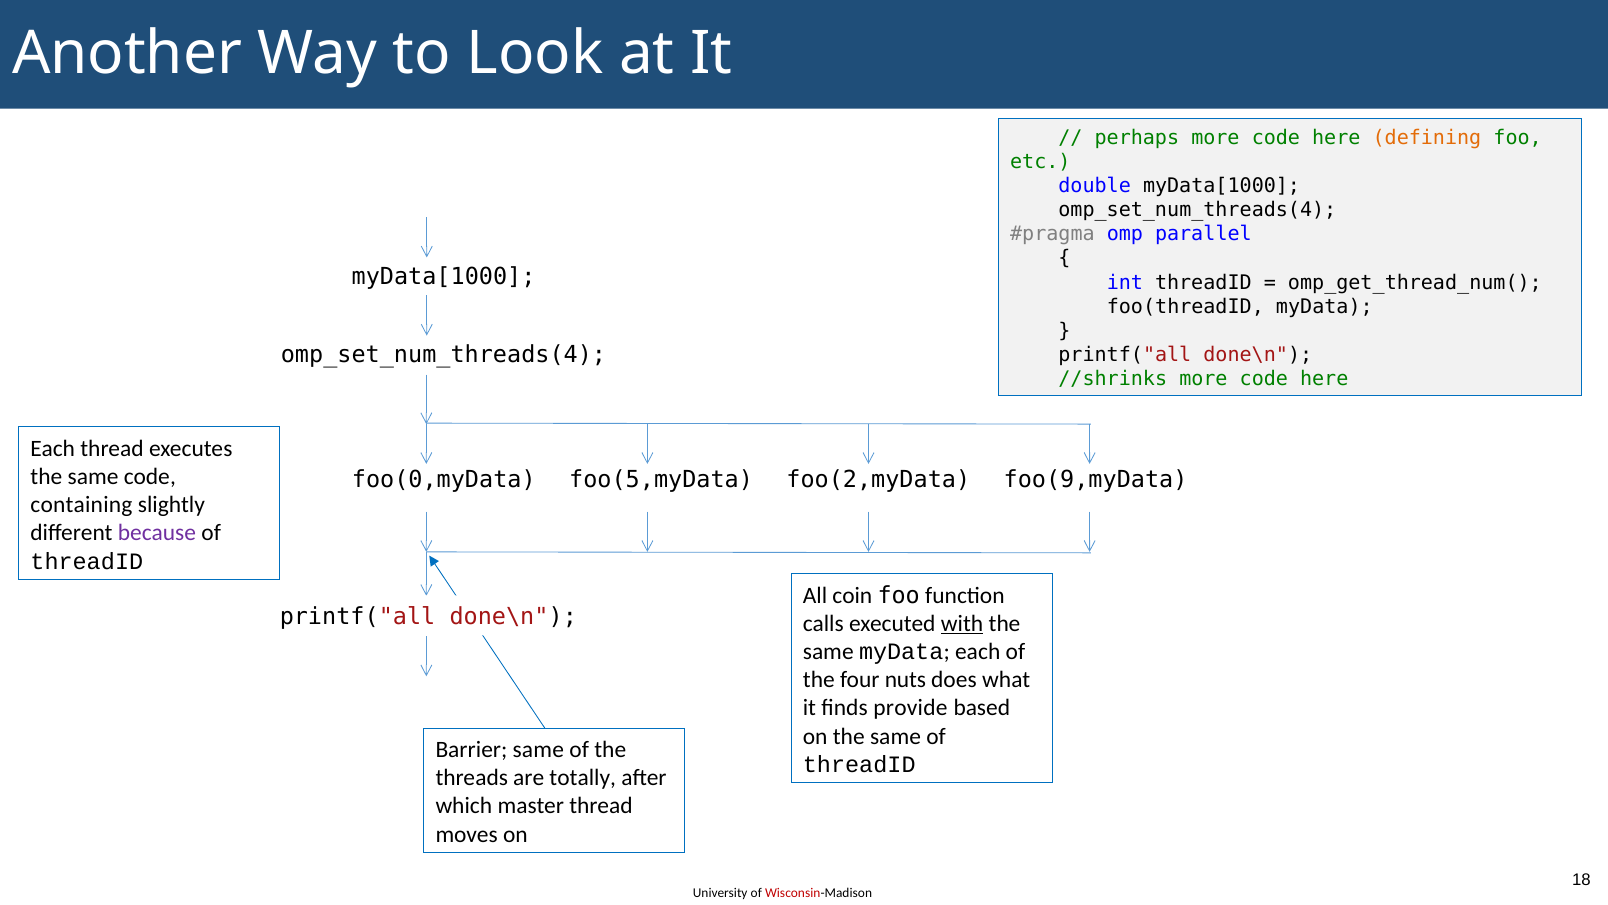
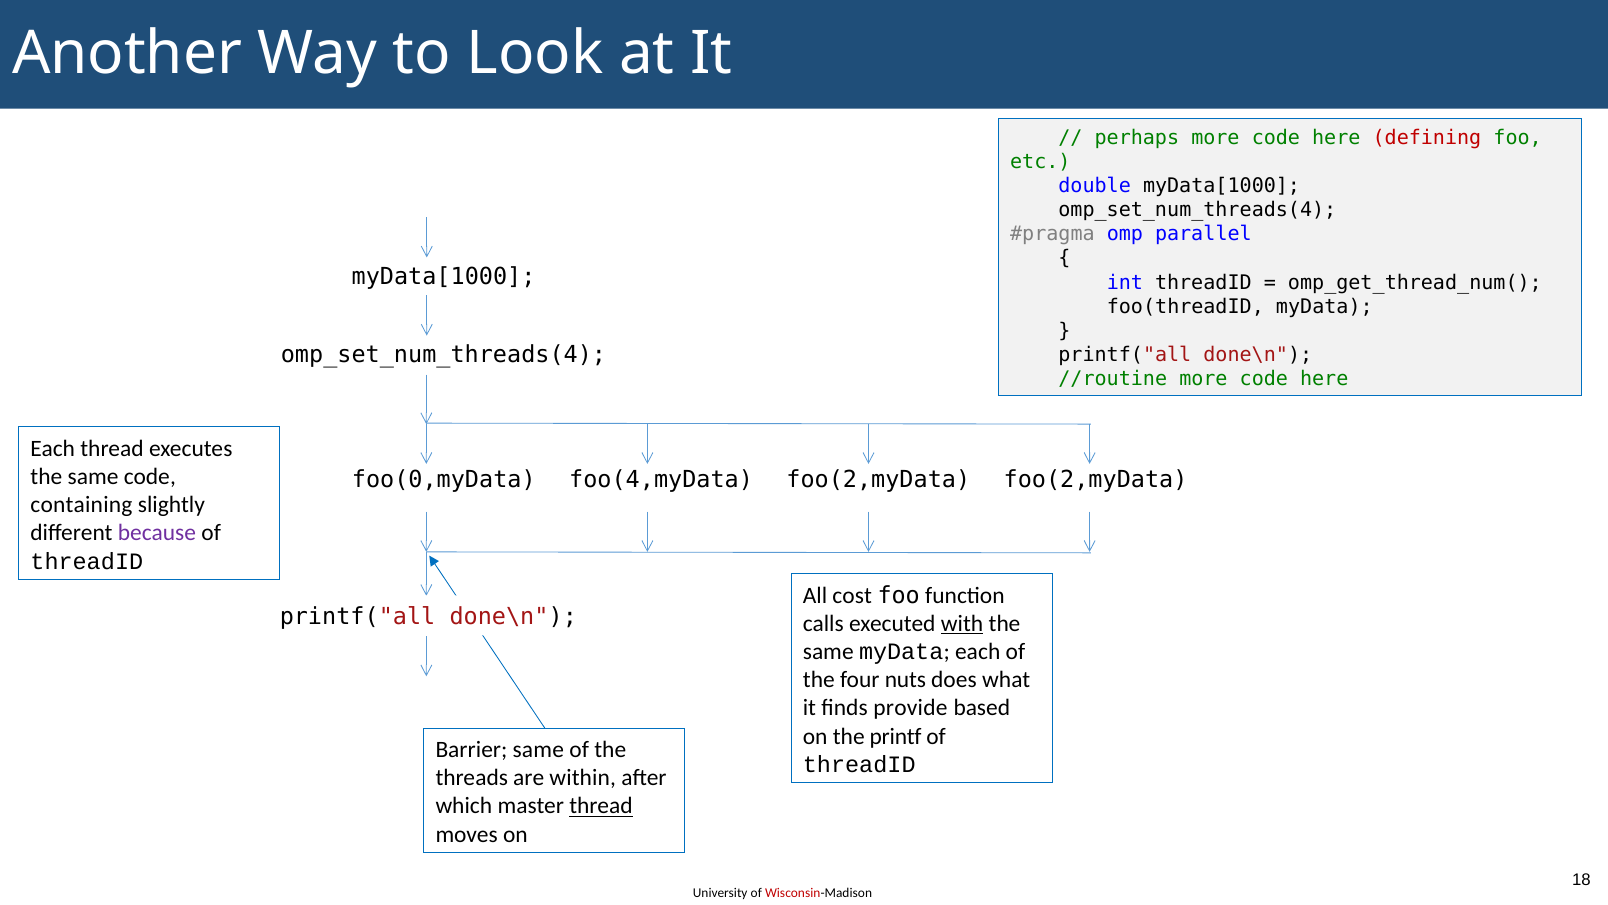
defining colour: orange -> red (1427, 138)
//shrinks: //shrinks -> //routine (1113, 379)
foo(5,myData: foo(5,myData -> foo(4,myData (661, 480)
foo(2,myData foo(9,myData: foo(9,myData -> foo(2,myData (1096, 480)
coin: coin -> cost (852, 595)
on the same: same -> printf (896, 736)
totally: totally -> within (583, 778)
thread underline: none -> present (601, 806)
